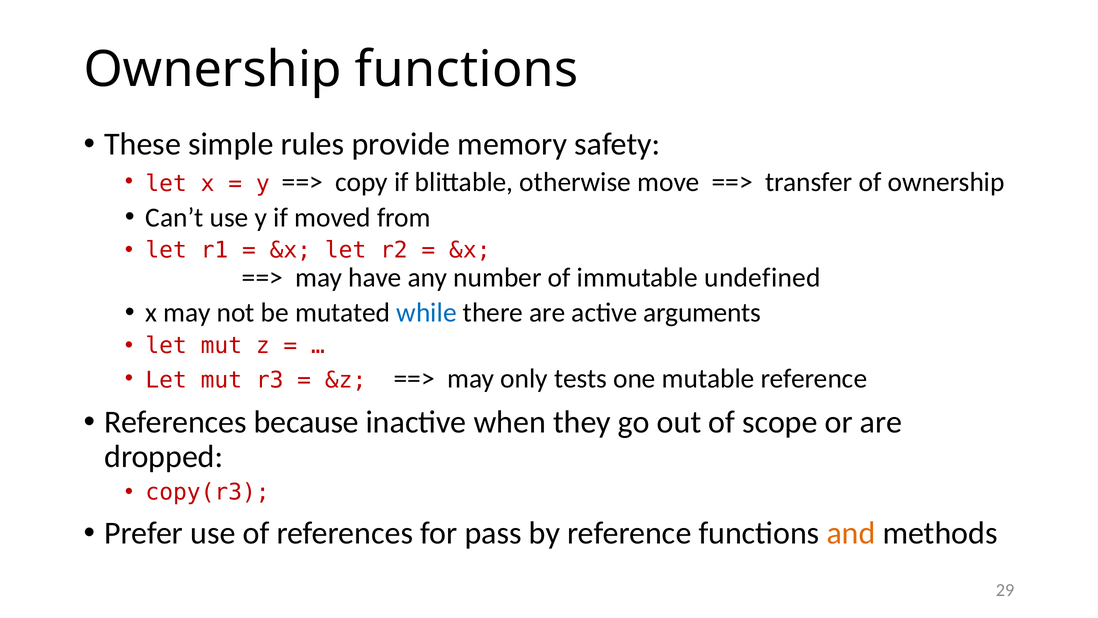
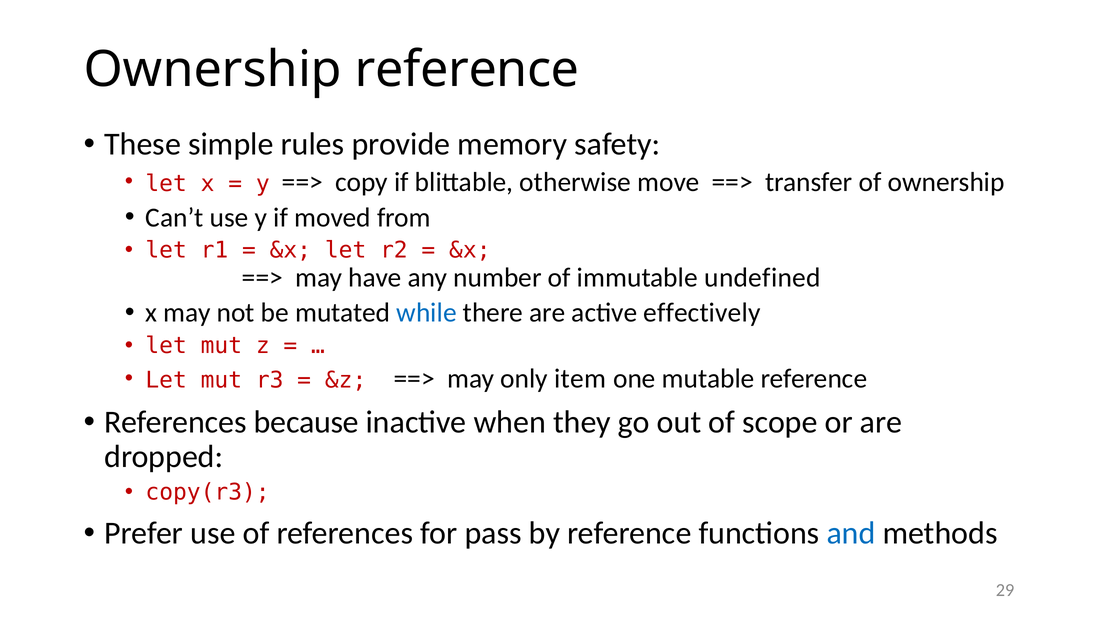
Ownership functions: functions -> reference (467, 70)
arguments: arguments -> effectively (702, 313)
tests: tests -> item (580, 378)
and colour: orange -> blue (851, 533)
